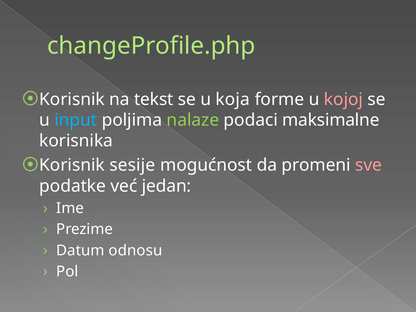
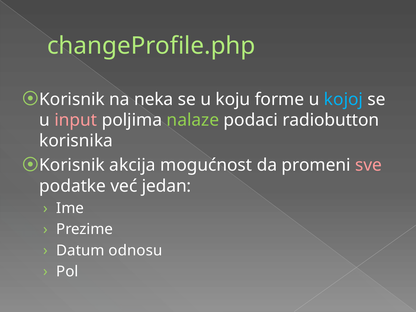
tekst: tekst -> neka (154, 99)
koja: koja -> koju (233, 99)
kojoj colour: pink -> light blue (344, 99)
input colour: light blue -> pink (76, 120)
maksimalne: maksimalne -> radiobutton (331, 120)
sesije: sesije -> akcija (132, 165)
